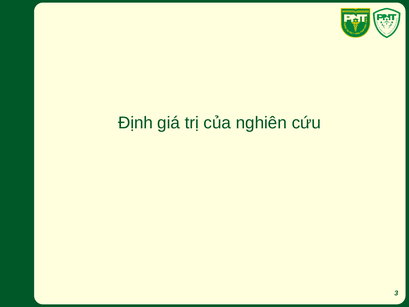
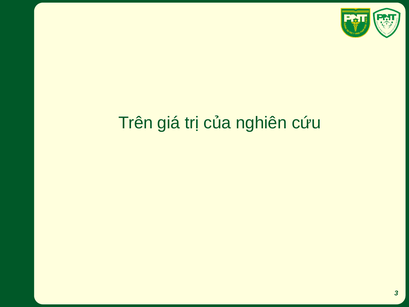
Định: Định -> Trên (136, 123)
